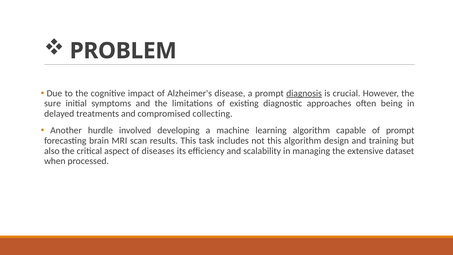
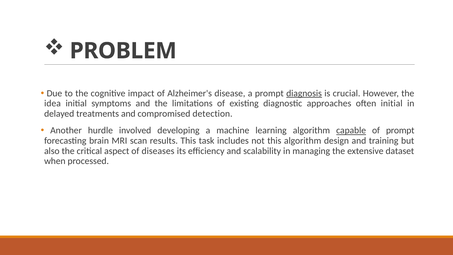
sure: sure -> idea (53, 103)
often being: being -> initial (392, 103)
collecting: collecting -> detection (213, 114)
capable underline: none -> present (351, 130)
